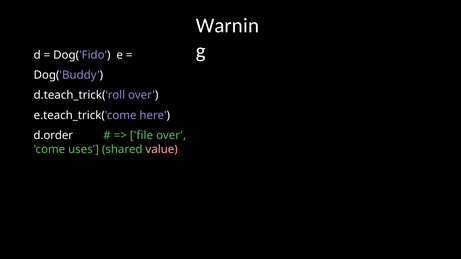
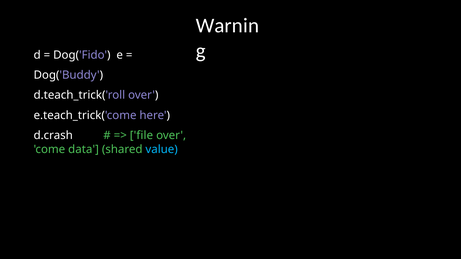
d.order: d.order -> d.crash (53, 136)
uses: uses -> data (84, 149)
value colour: pink -> light blue (162, 149)
